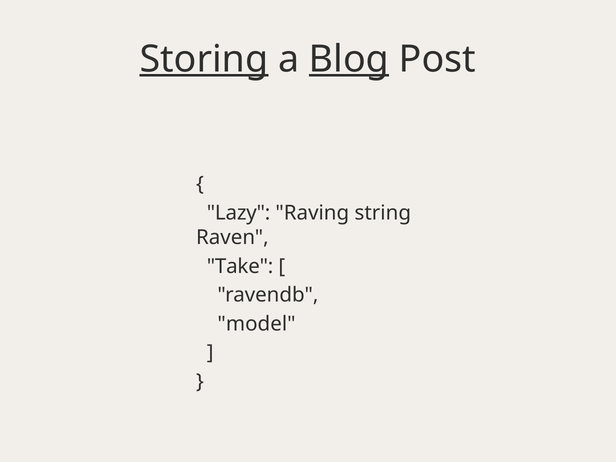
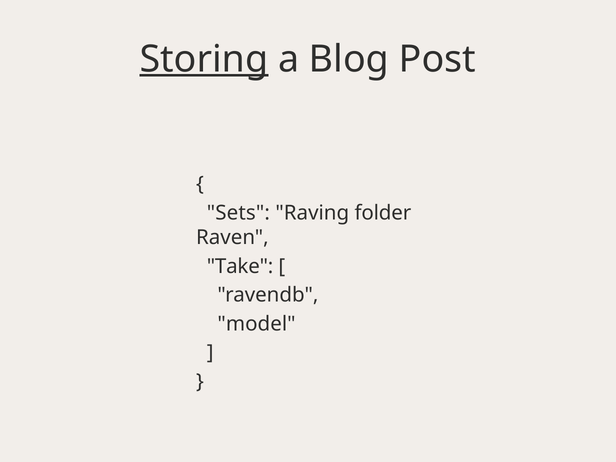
Blog underline: present -> none (349, 59)
Lazy: Lazy -> Sets (238, 213)
string: string -> folder (383, 213)
